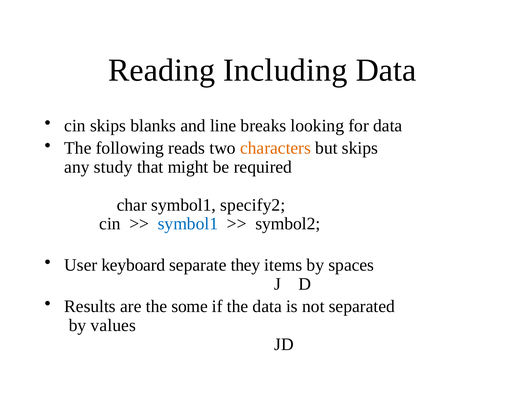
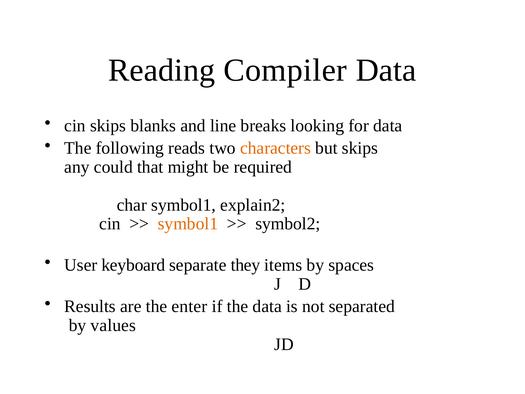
Including: Including -> Compiler (285, 70)
study: study -> could (113, 167)
specify2: specify2 -> explain2 (253, 205)
symbol1 colour: blue -> orange (188, 224)
some: some -> enter (189, 306)
